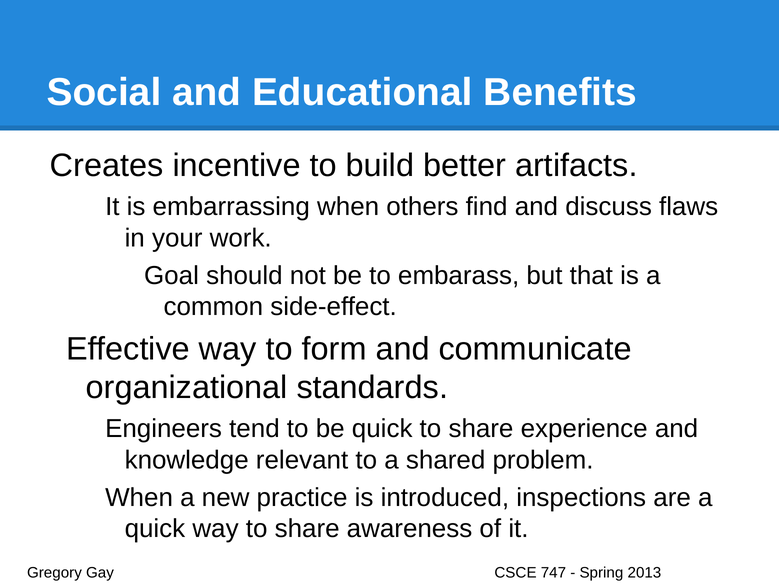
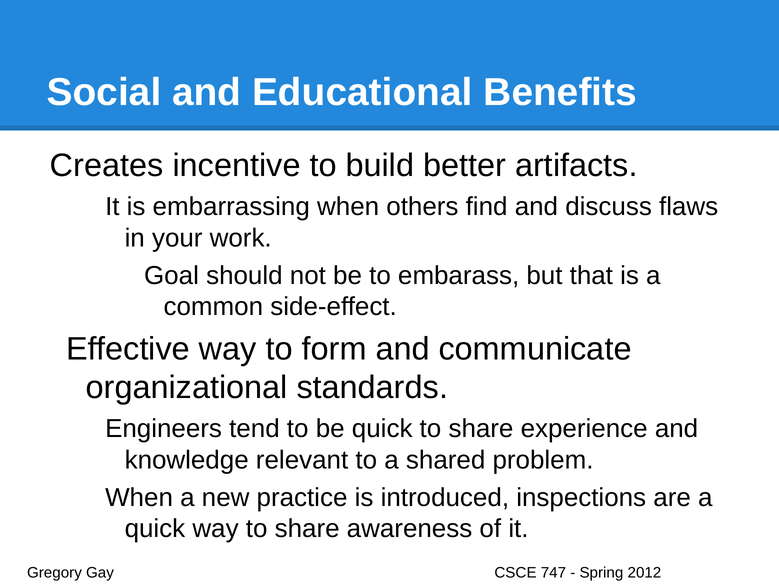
2013: 2013 -> 2012 (644, 573)
